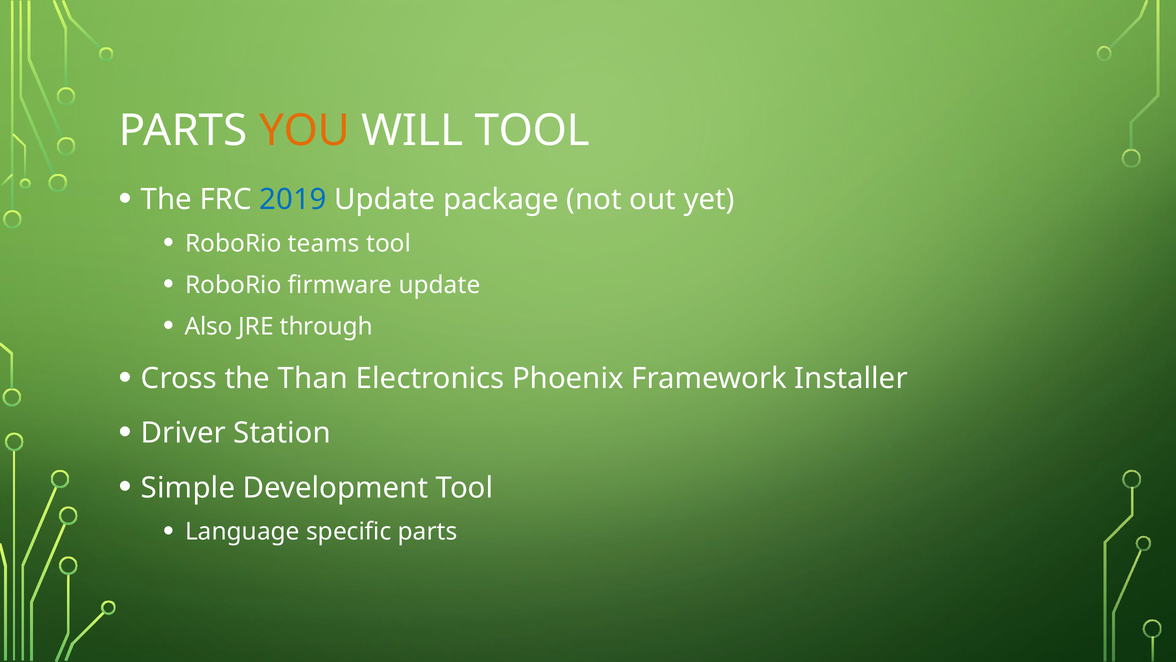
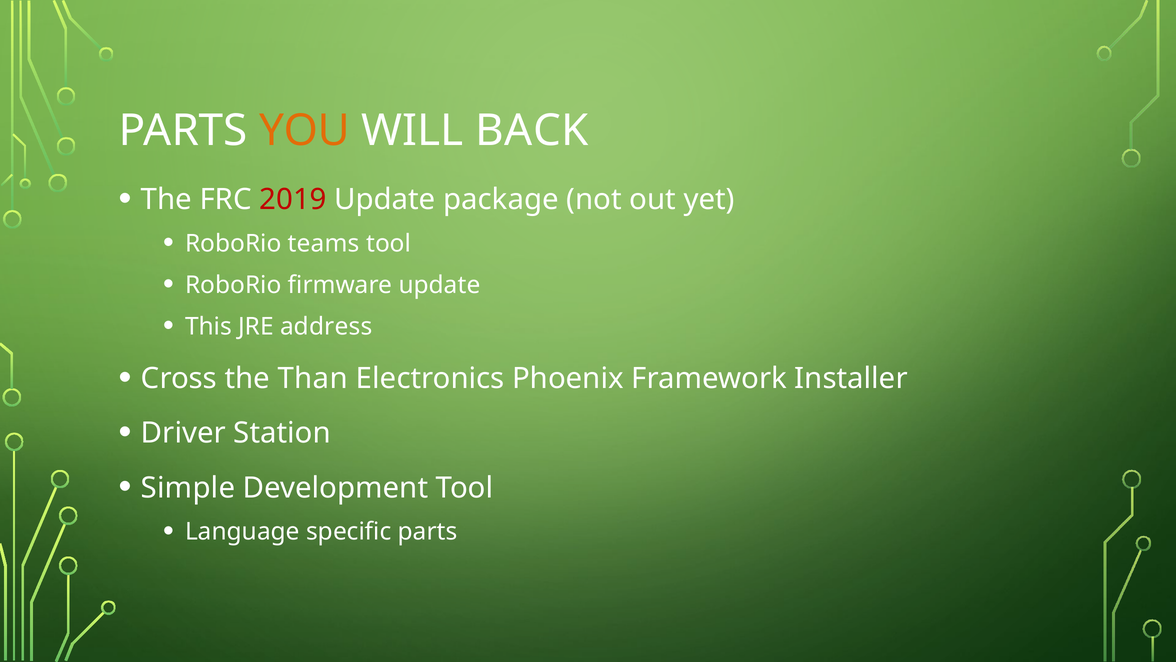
WILL TOOL: TOOL -> BACK (532, 131)
2019 colour: blue -> red (293, 199)
Also: Also -> This (208, 326)
through: through -> address (326, 326)
